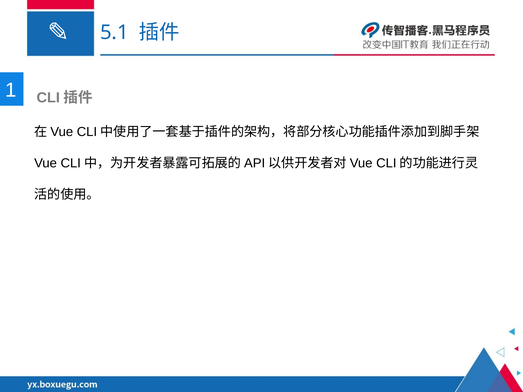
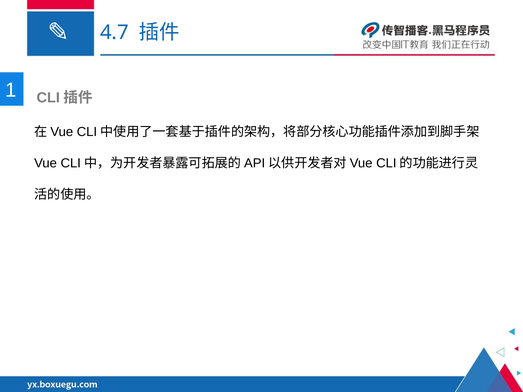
5.1: 5.1 -> 4.7 (114, 32)
